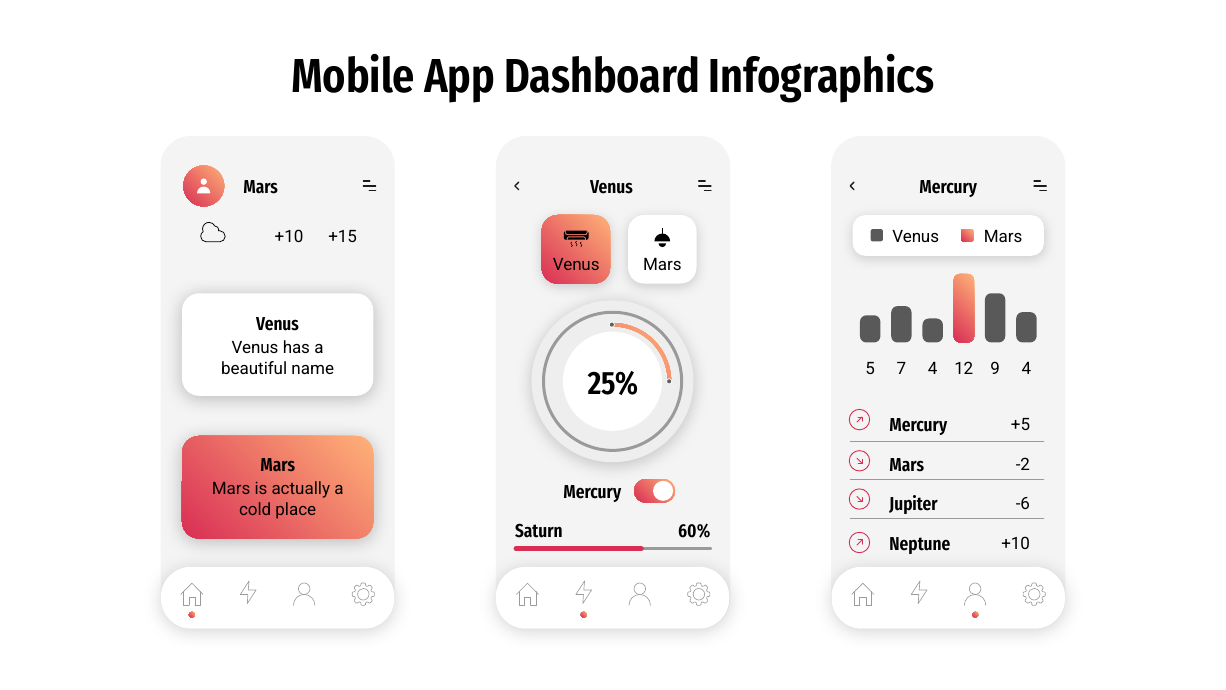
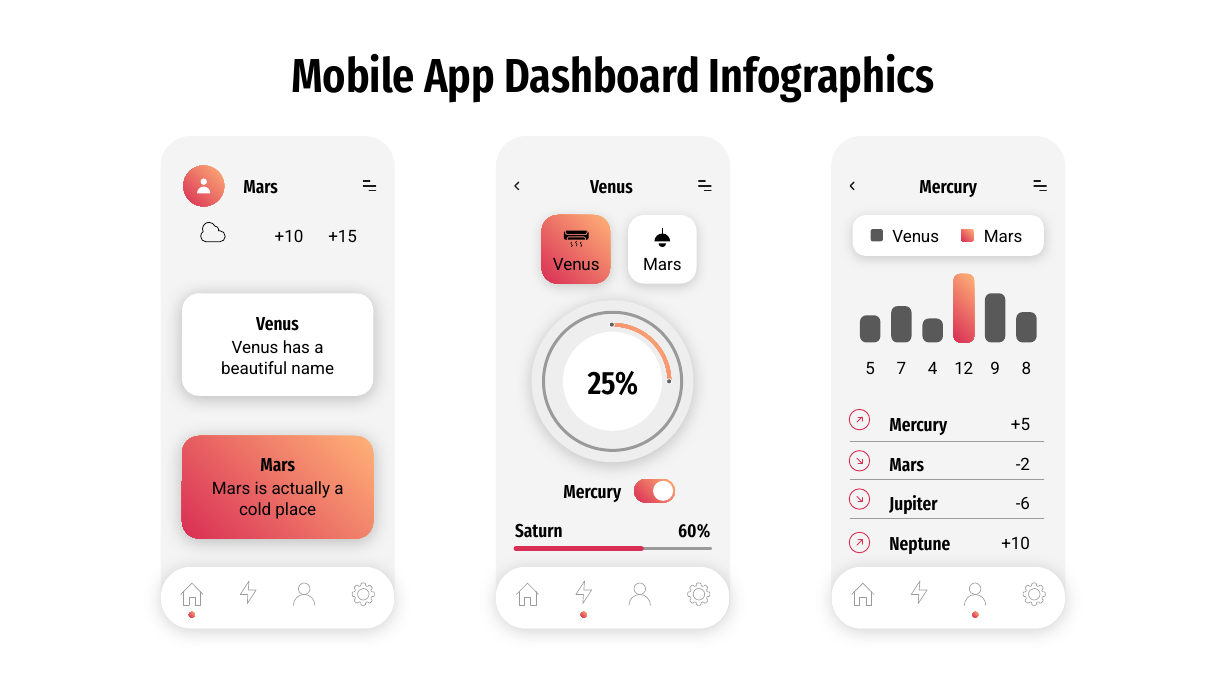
9 4: 4 -> 8 (1026, 369)
